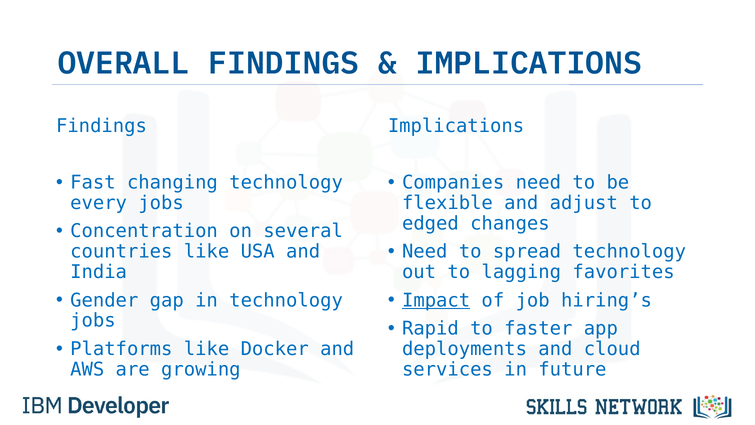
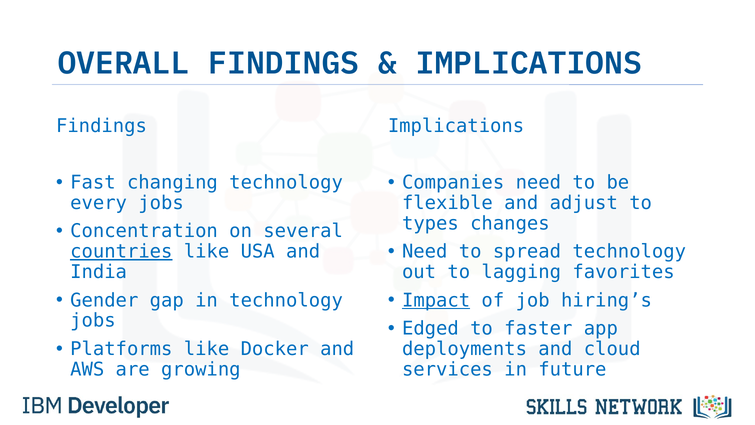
edged: edged -> types (430, 223)
countries underline: none -> present (121, 251)
Rapid: Rapid -> Edged (430, 328)
